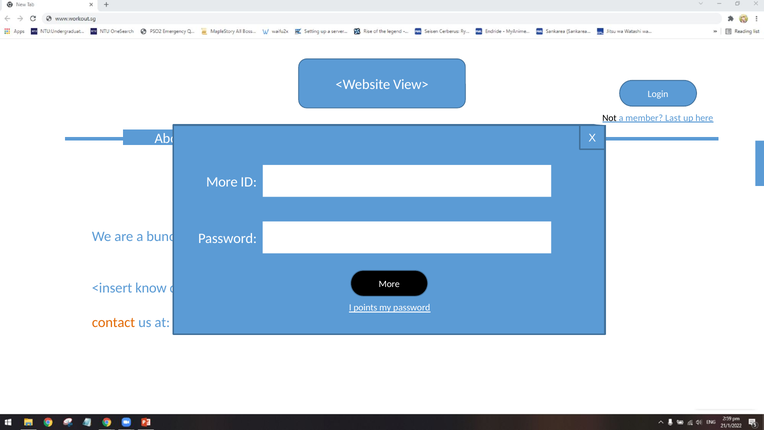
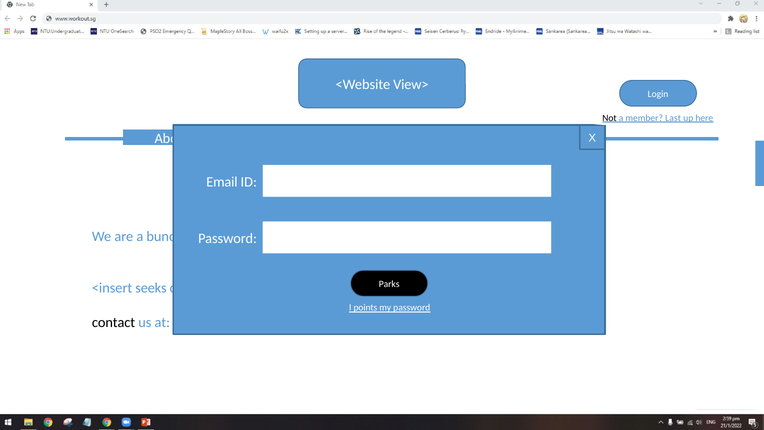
More: More -> Email (222, 182)
More: More -> Parks (389, 284)
know: know -> seeks (151, 288)
contact colour: orange -> black (114, 322)
